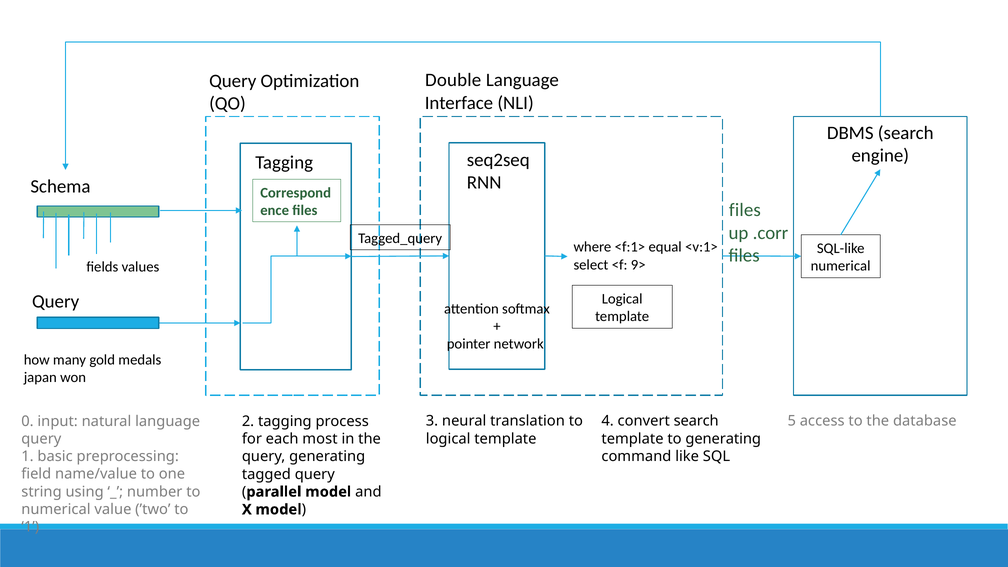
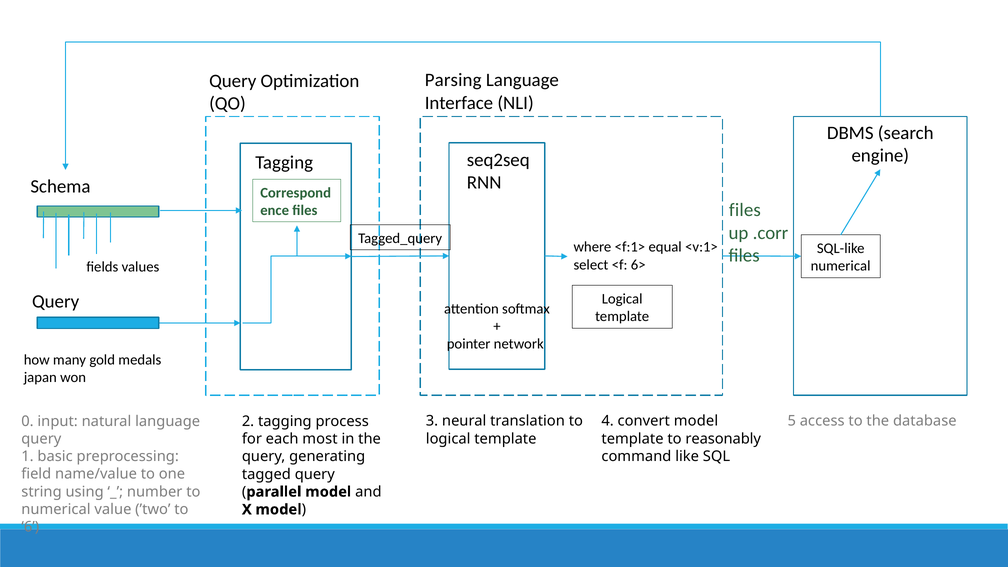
Double: Double -> Parsing (453, 80)
9>: 9> -> 6> (638, 265)
convert search: search -> model (696, 421)
to generating: generating -> reasonably (723, 439)
1: 1 -> 6 (30, 527)
